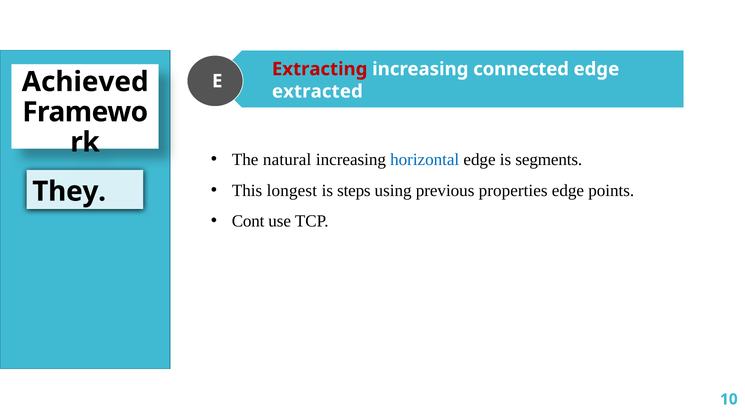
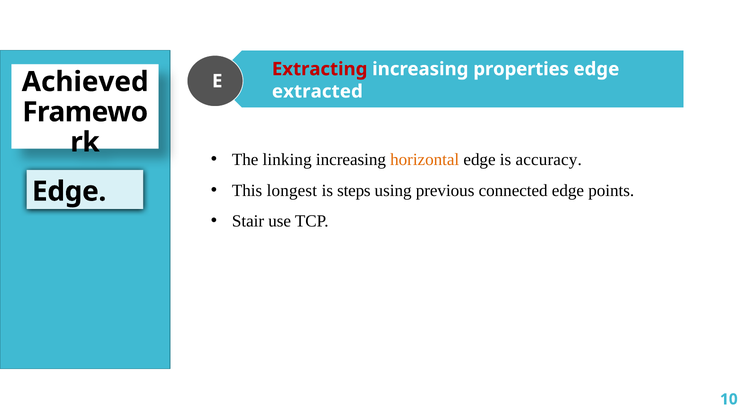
connected: connected -> properties (521, 69)
natural: natural -> linking (287, 160)
horizontal colour: blue -> orange (425, 160)
segments: segments -> accuracy (549, 160)
properties: properties -> connected (513, 190)
They: They -> Edge (69, 191)
Cont: Cont -> Stair (248, 221)
